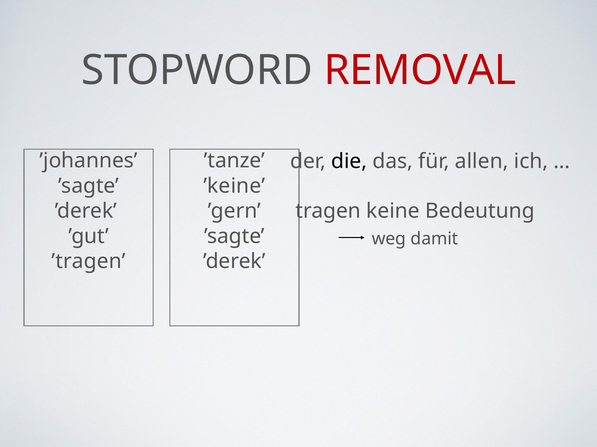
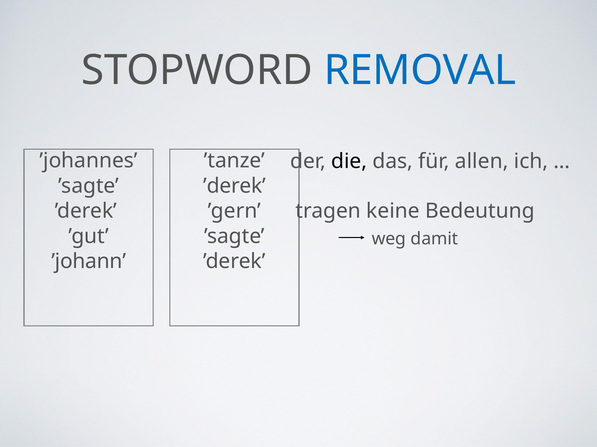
REMOVAL colour: red -> blue (420, 71)
’keine: ’keine -> ’derek (234, 186)
’tragen: ’tragen -> ’johann (89, 262)
